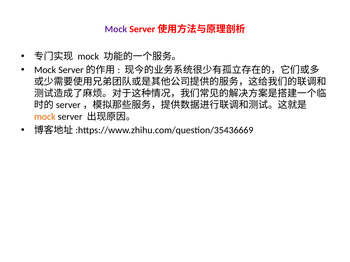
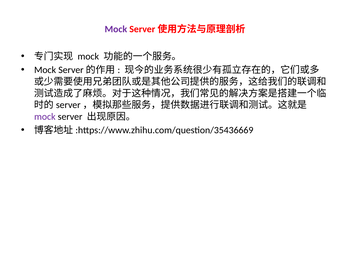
mock colour: orange -> purple (45, 117)
